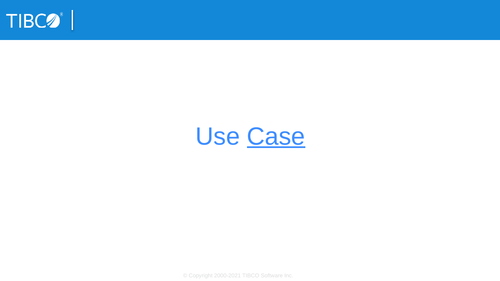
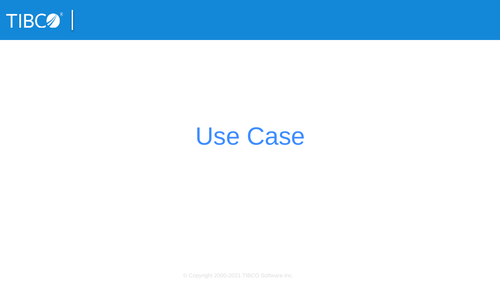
Case underline: present -> none (276, 137)
